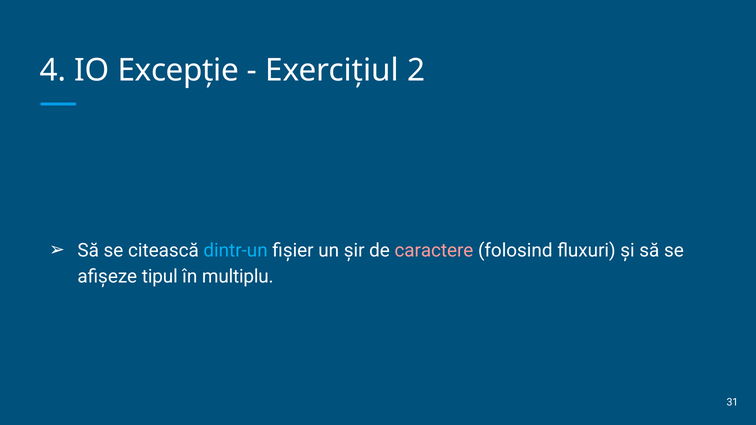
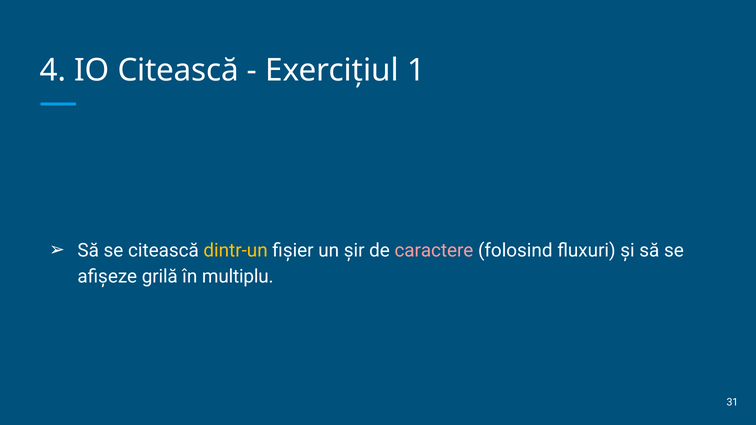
IO Excepție: Excepție -> Citească (178, 70)
2: 2 -> 1 (416, 70)
dintr-un colour: light blue -> yellow (236, 251)
tipul: tipul -> grilă (160, 277)
